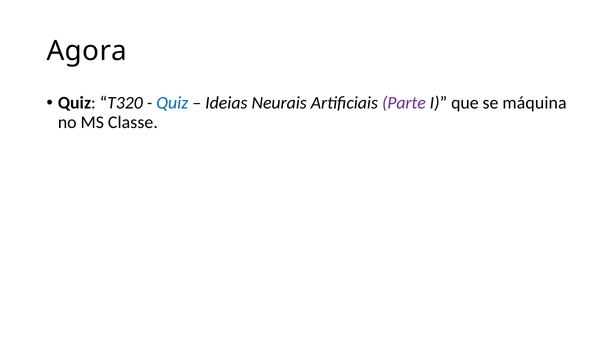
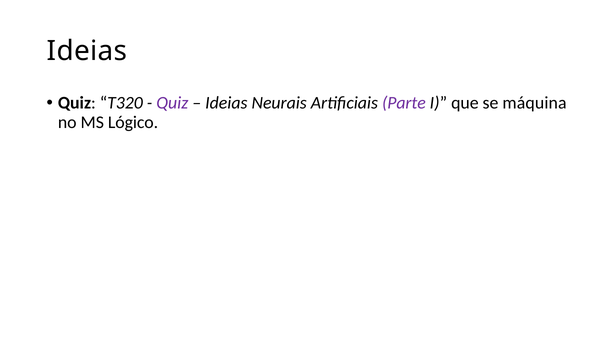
Agora: Agora -> Ideias (87, 51)
Quiz colour: blue -> purple (172, 103)
Classe: Classe -> Lógico (133, 122)
